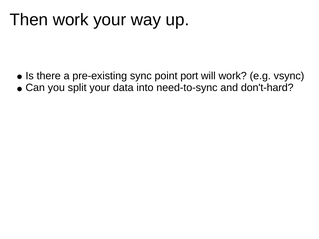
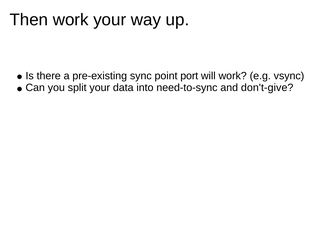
don't-hard: don't-hard -> don't-give (267, 88)
